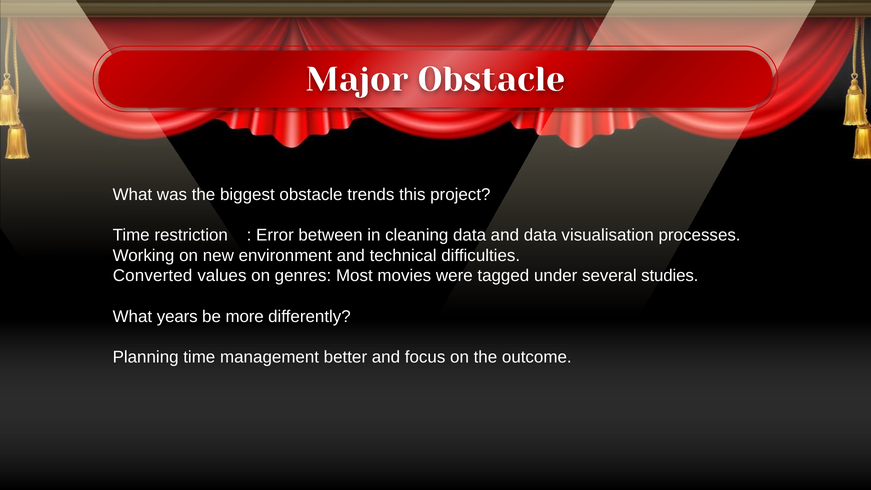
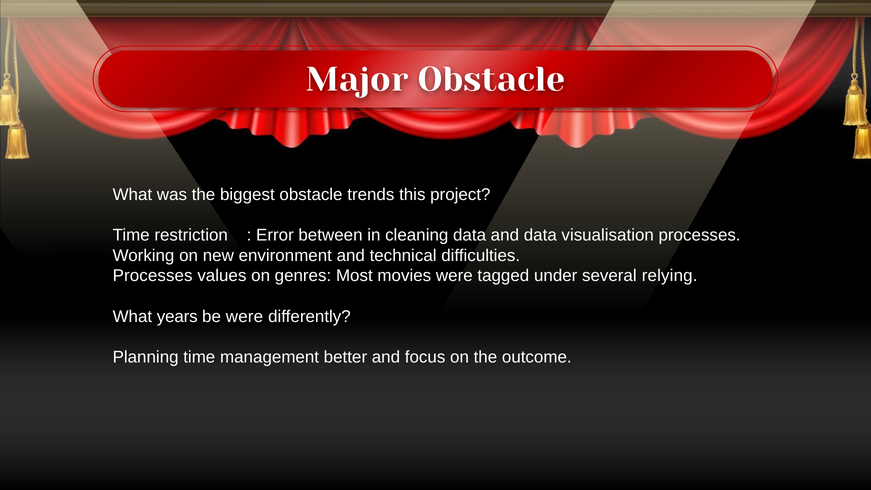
Converted: Converted -> Processes (153, 276)
studies: studies -> relying (670, 276)
be more: more -> were (244, 316)
